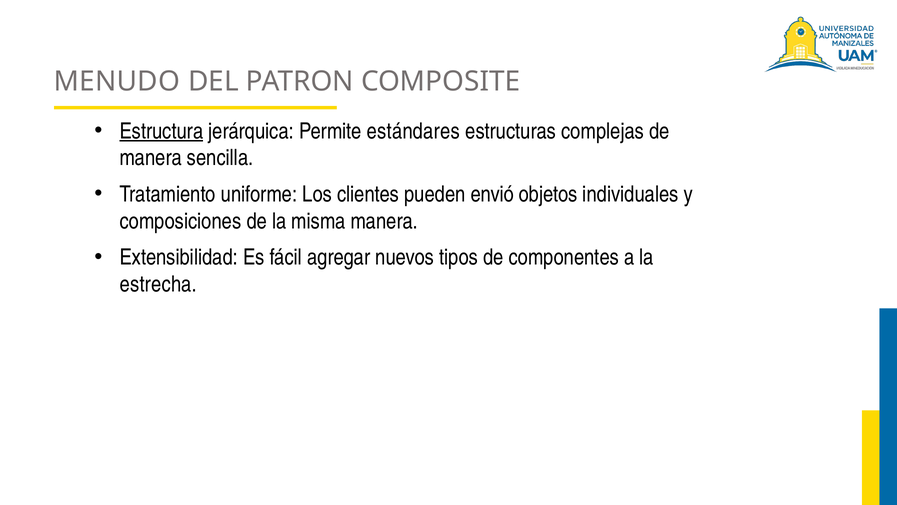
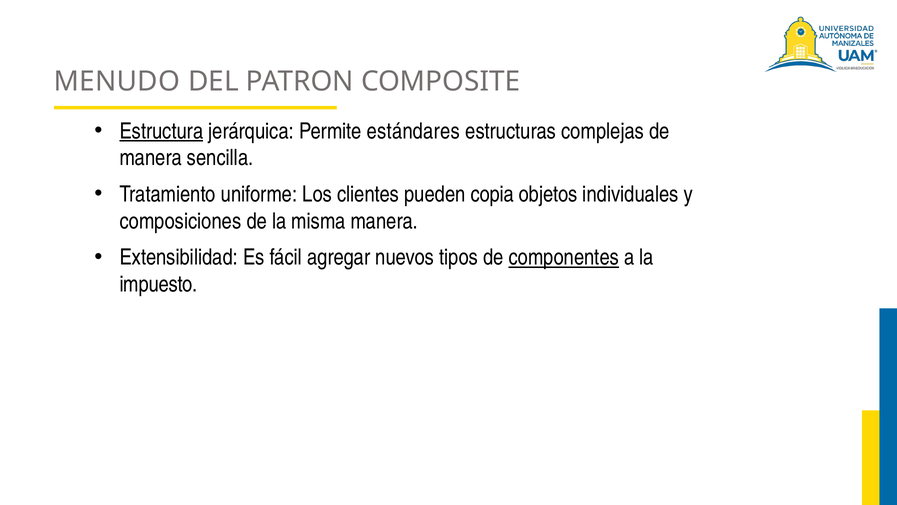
envió: envió -> copia (492, 194)
componentes underline: none -> present (564, 257)
estrecha: estrecha -> impuesto (159, 284)
